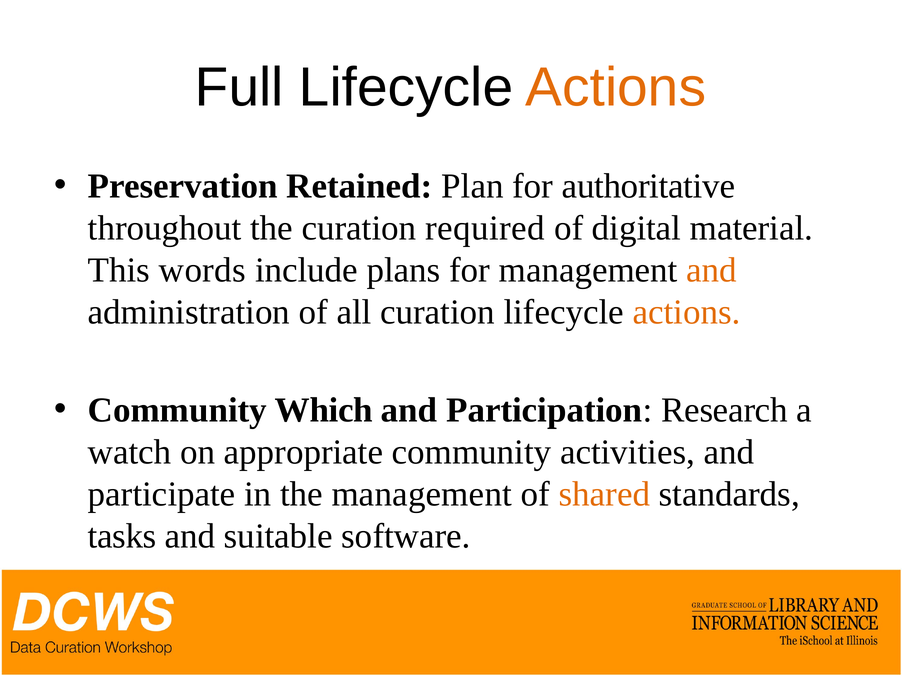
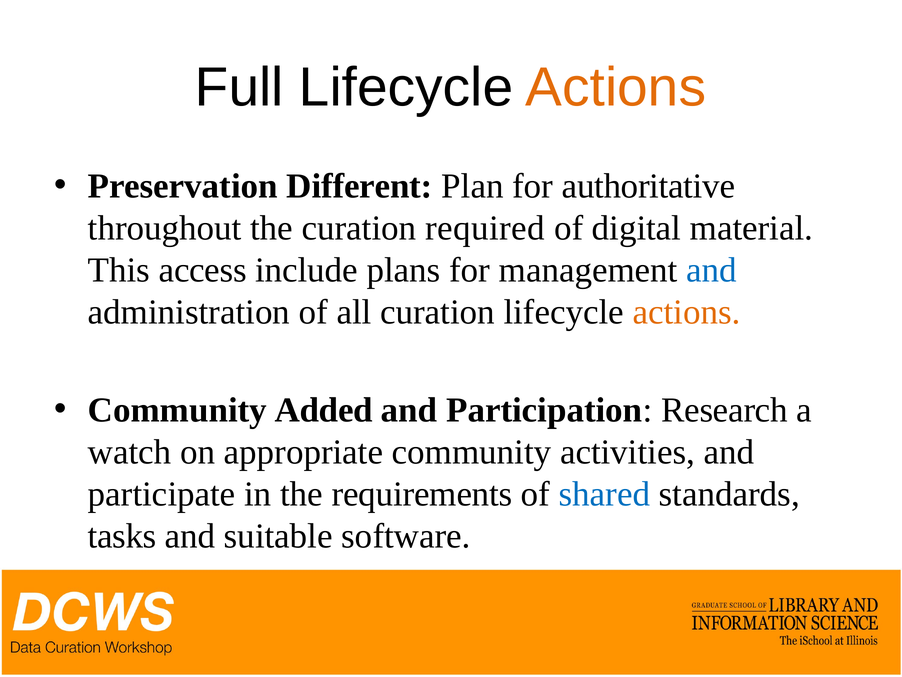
Retained: Retained -> Different (359, 186)
words: words -> access (203, 270)
and colour: orange -> blue (712, 270)
Which: Which -> Added (324, 410)
the management: management -> requirements (422, 494)
shared colour: orange -> blue (605, 494)
